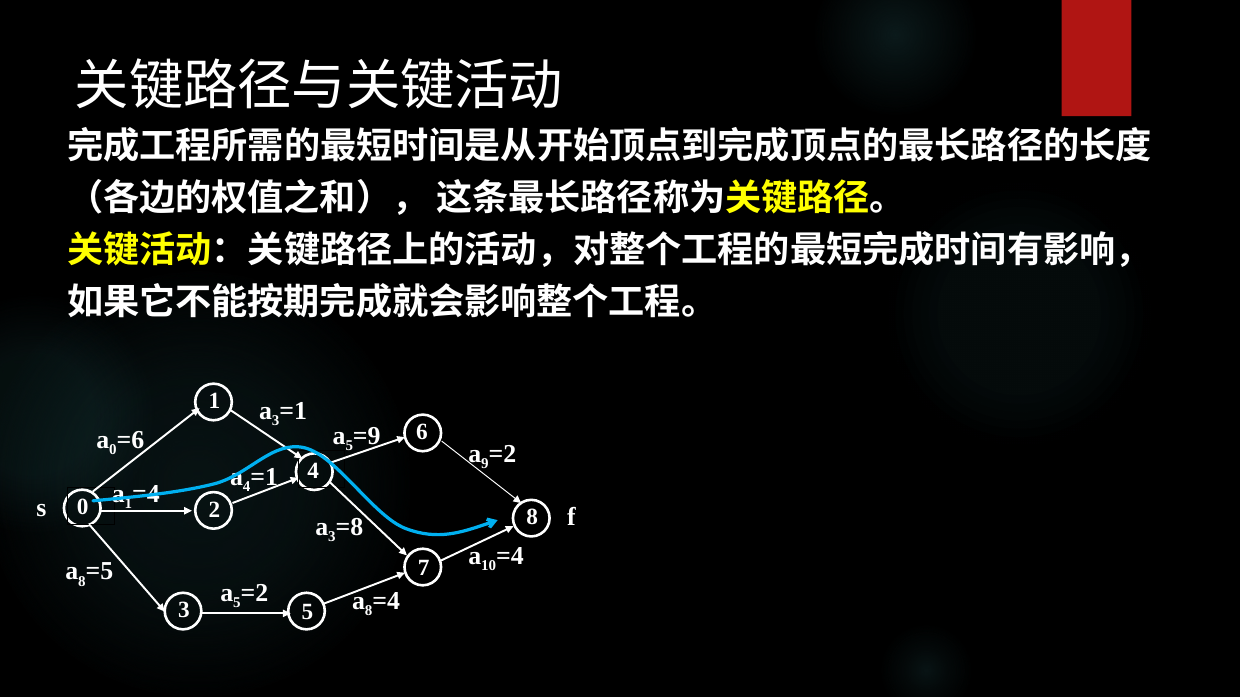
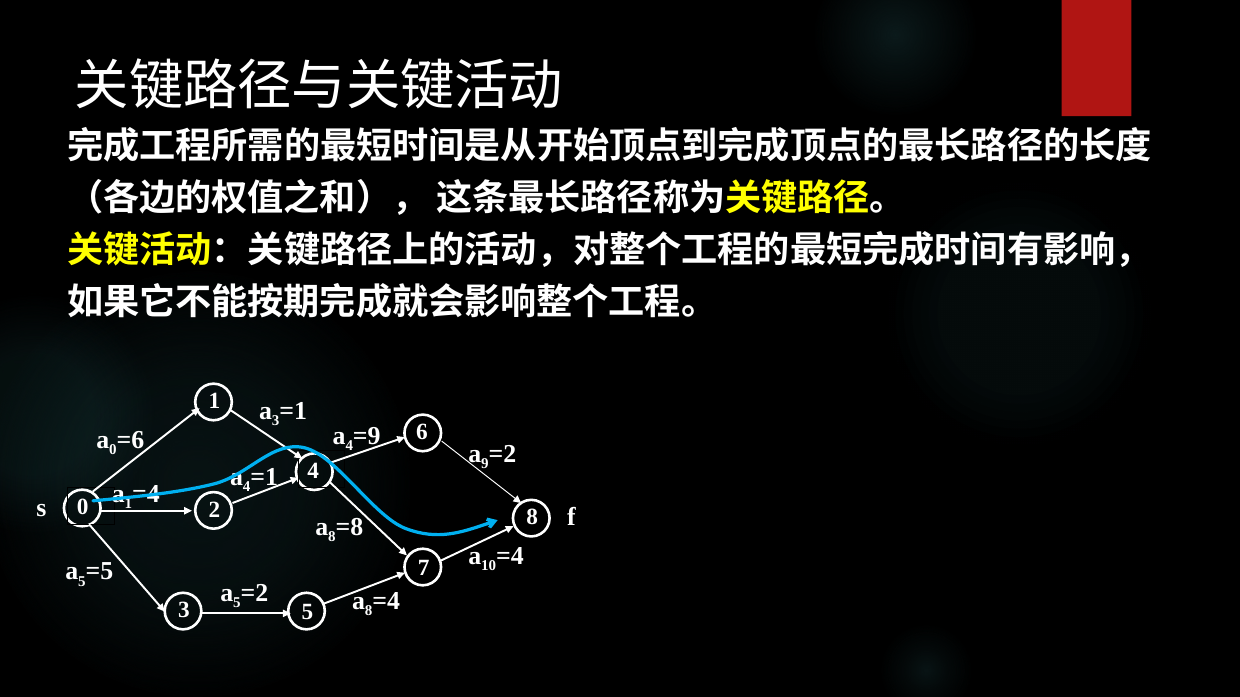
5: 5 -> 4 (349, 446)
3: 3 -> 8 (332, 537)
8: 8 -> 5 (82, 582)
